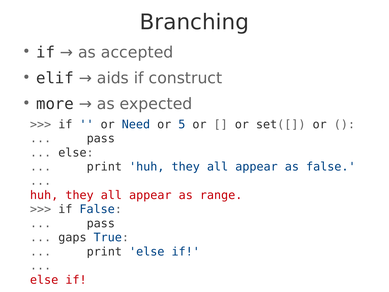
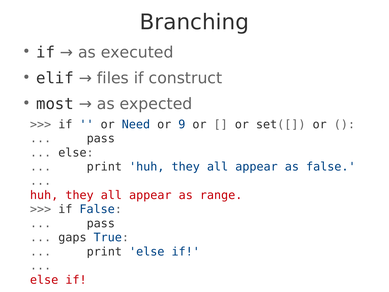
accepted: accepted -> executed (137, 52)
aids: aids -> files (113, 78)
more: more -> most (55, 104)
5: 5 -> 9 (182, 124)
